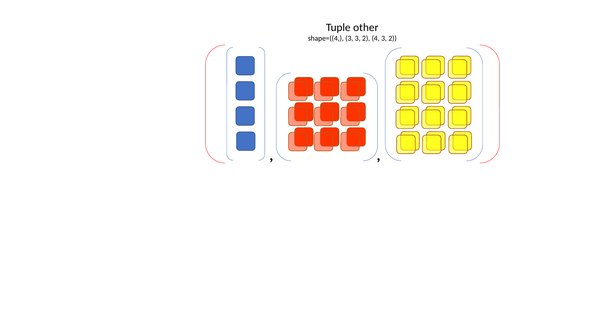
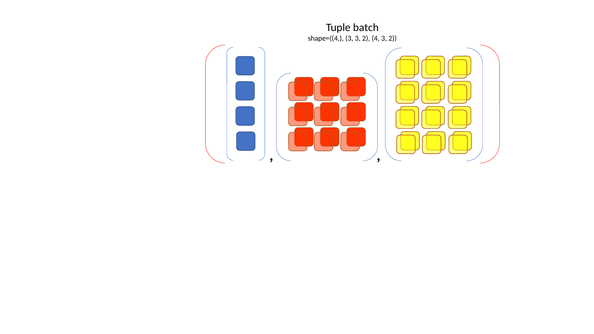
other: other -> batch (366, 28)
